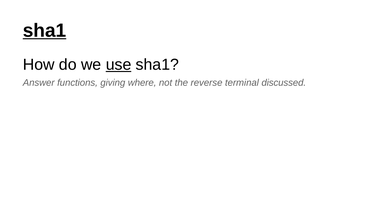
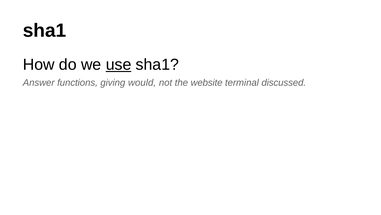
sha1 underline: present -> none (45, 30)
where: where -> would (142, 82)
reverse: reverse -> website (207, 82)
